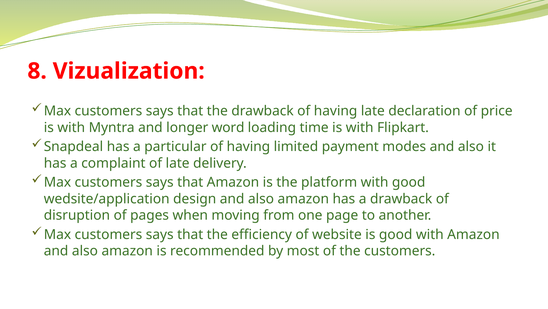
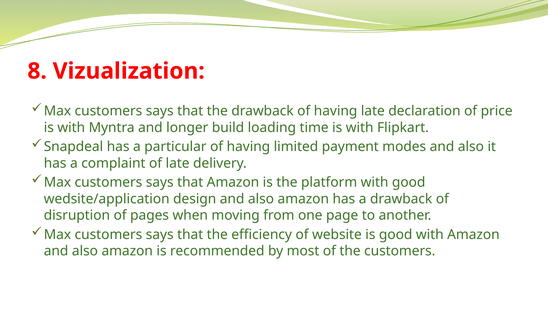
word: word -> build (228, 127)
